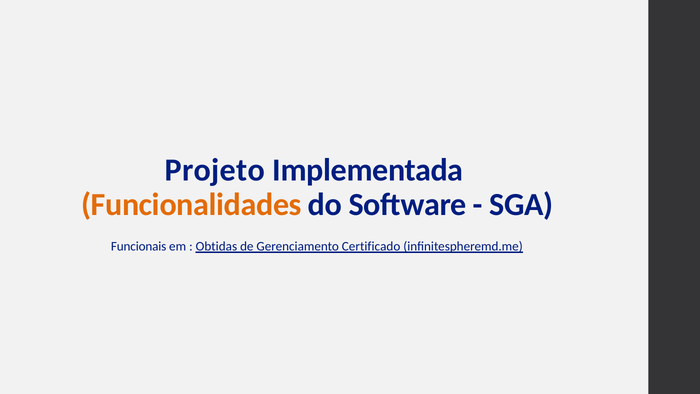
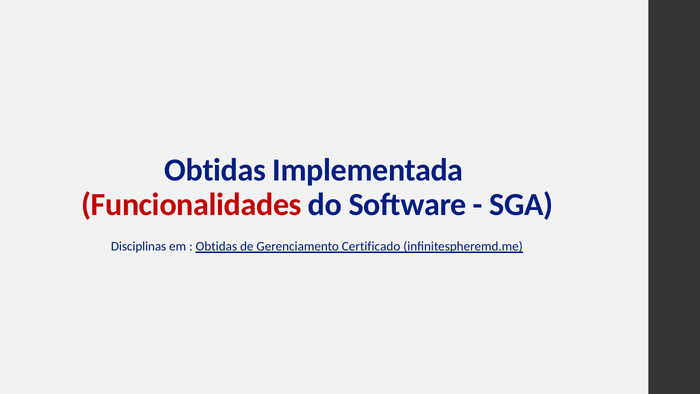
Projeto: Projeto -> Obtidas (215, 170)
Funcionalidades colour: orange -> red (191, 205)
Funcionais: Funcionais -> Disciplinas (139, 246)
